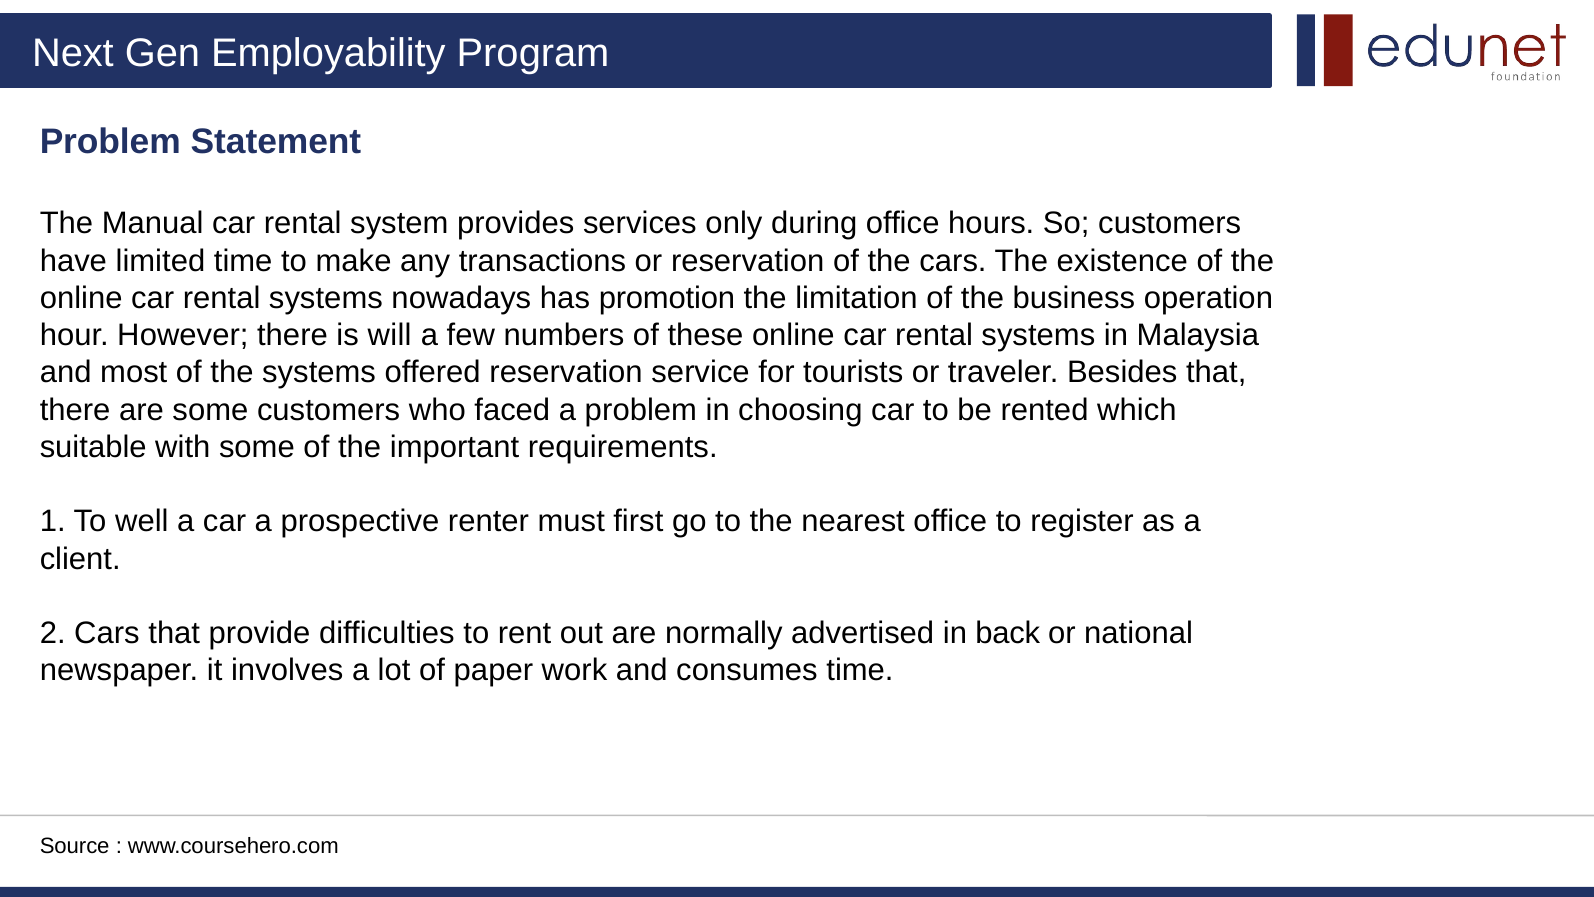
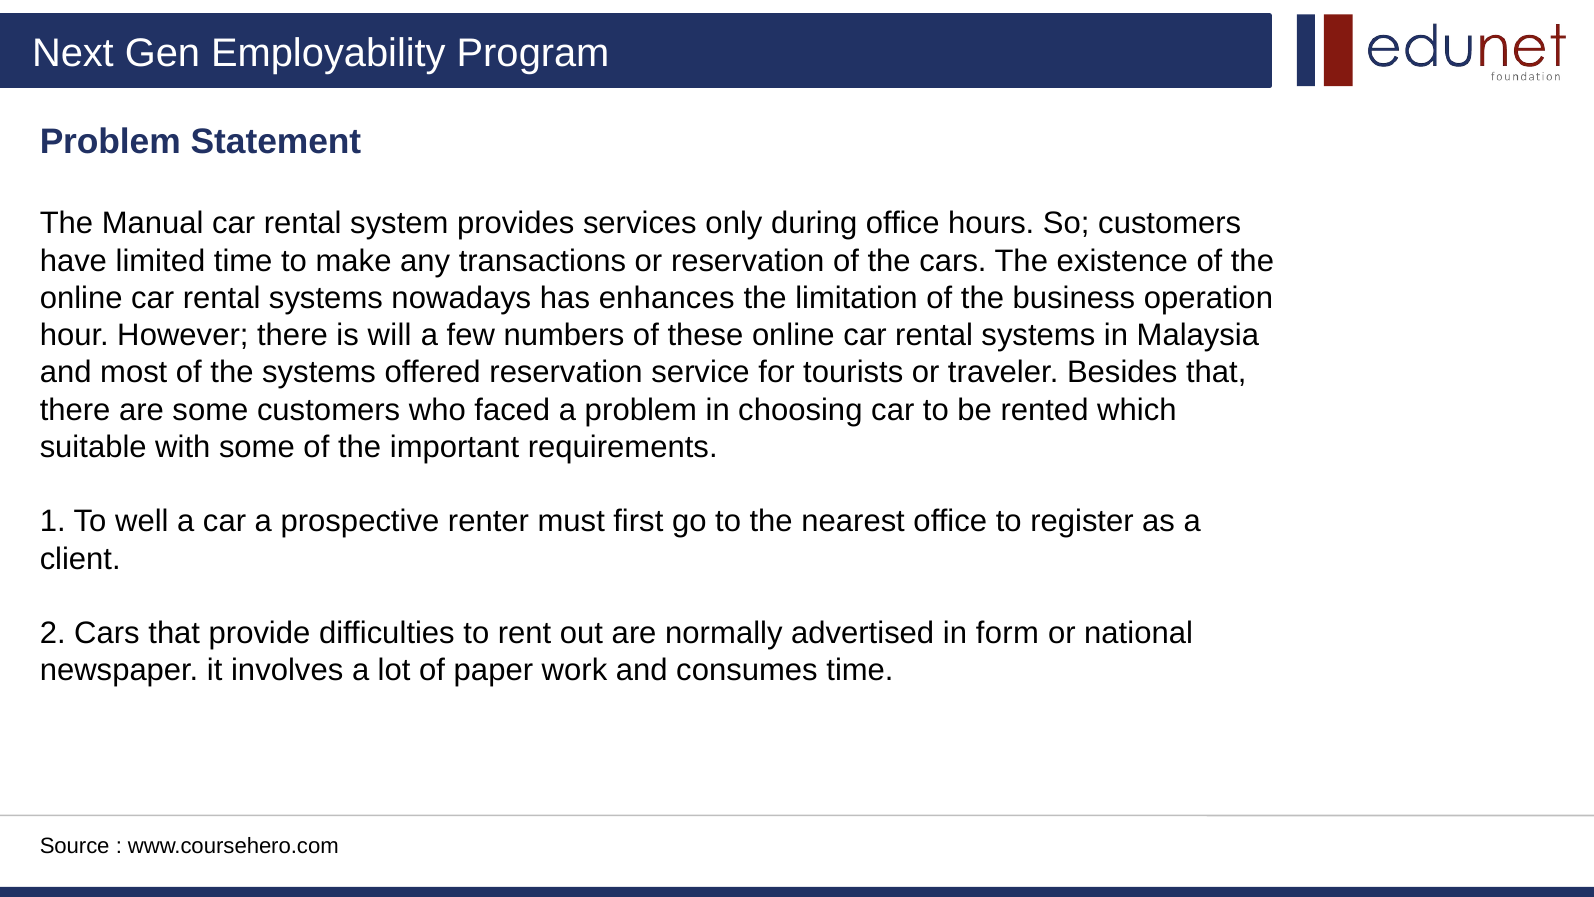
promotion: promotion -> enhances (667, 298)
back: back -> form (1007, 633)
